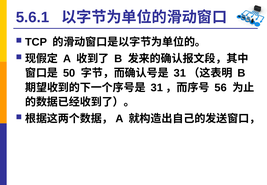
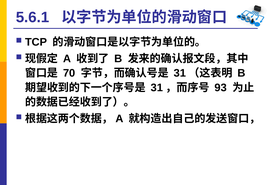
50: 50 -> 70 (69, 73)
56: 56 -> 93 (221, 88)
